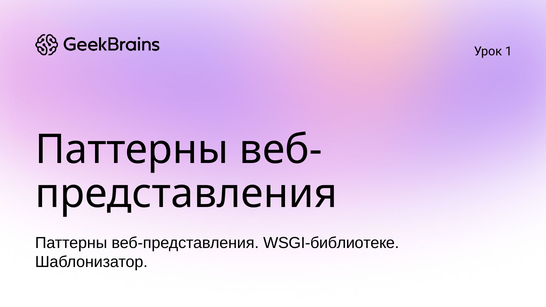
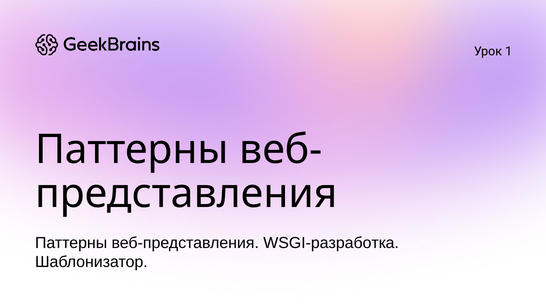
WSGI-библиотеке: WSGI-библиотеке -> WSGI-разработка (331, 243)
